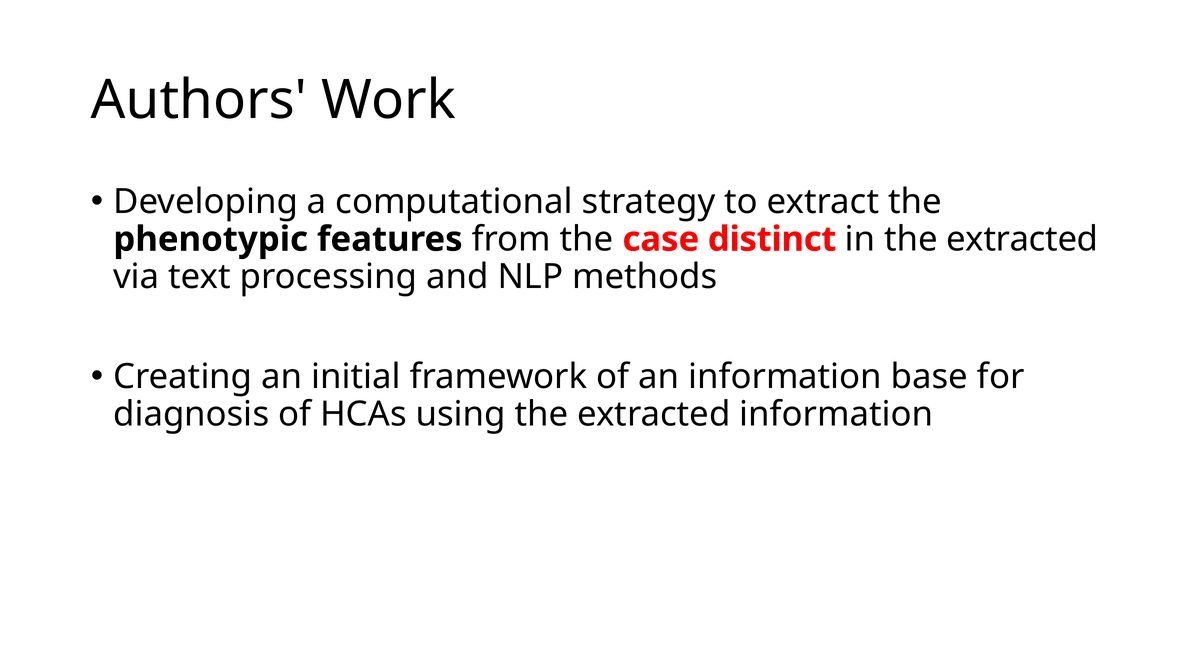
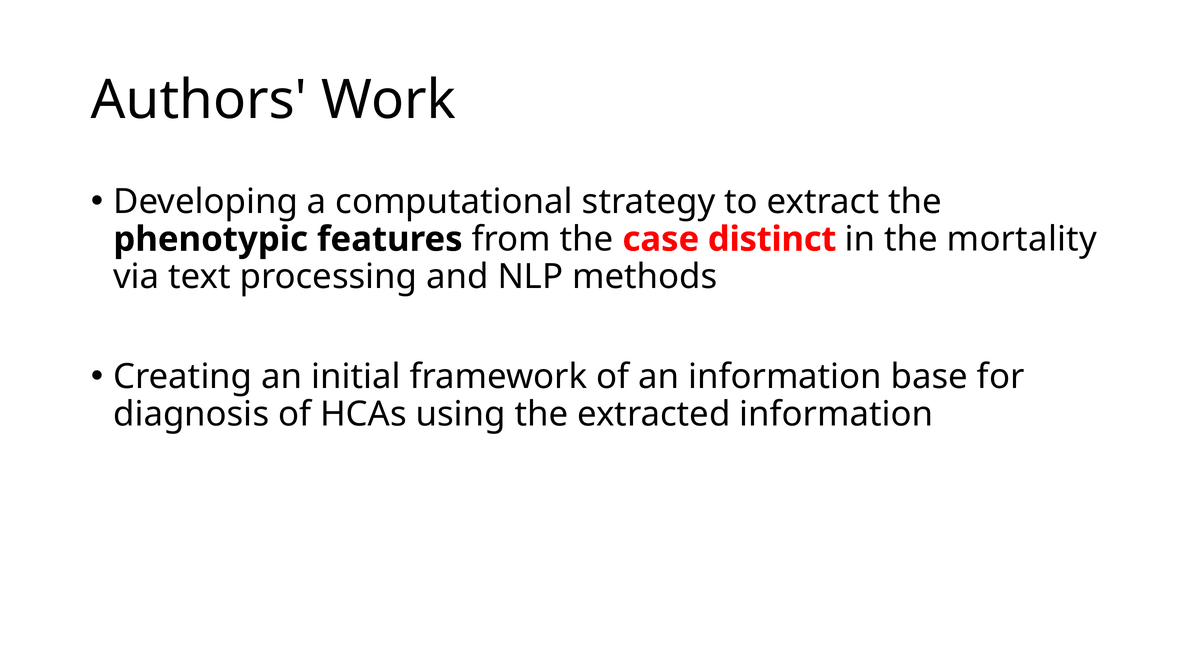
in the extracted: extracted -> mortality (1022, 239)
